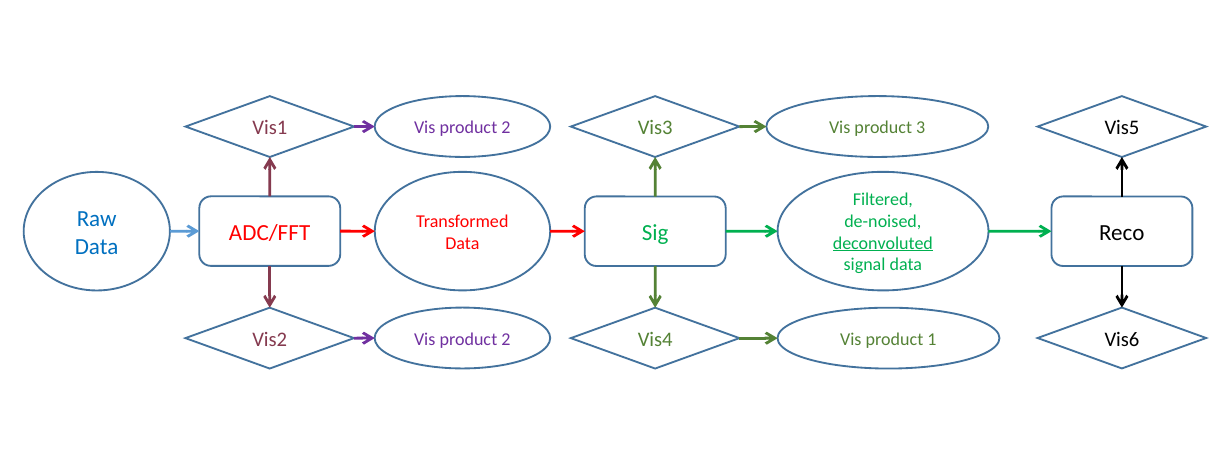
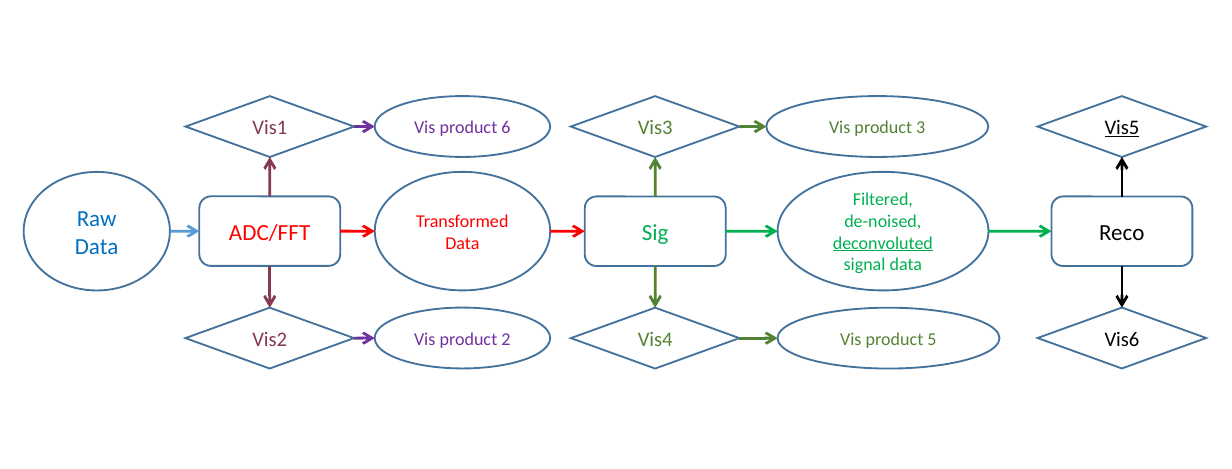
Vis5 underline: none -> present (1122, 128)
2: 2 -> 6 (506, 128)
1: 1 -> 5 (932, 339)
